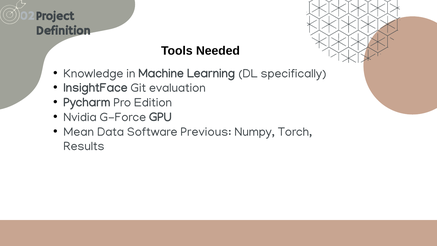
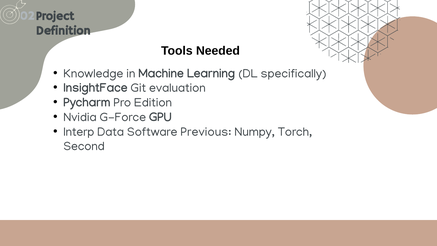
Mean: Mean -> Interp (79, 132)
Results: Results -> Second (84, 146)
